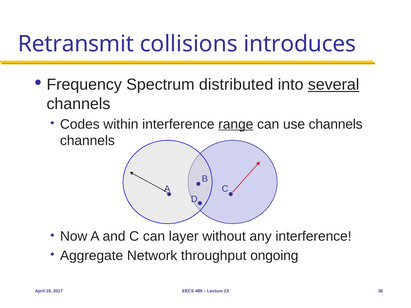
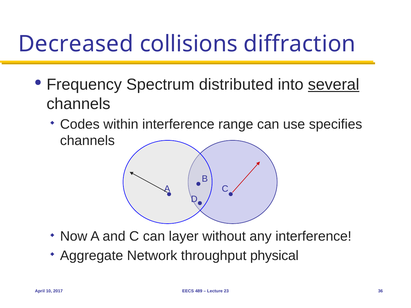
Retransmit: Retransmit -> Decreased (76, 44)
introduces: introduces -> diffraction (300, 44)
range underline: present -> none (236, 124)
use channels: channels -> specifies (336, 124)
ongoing: ongoing -> physical (274, 256)
